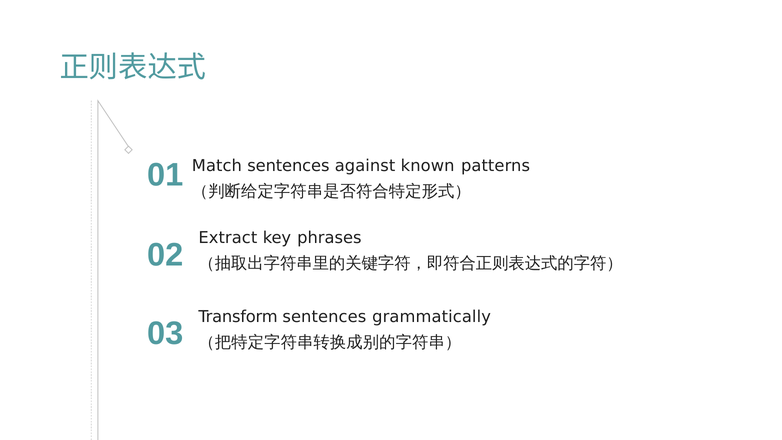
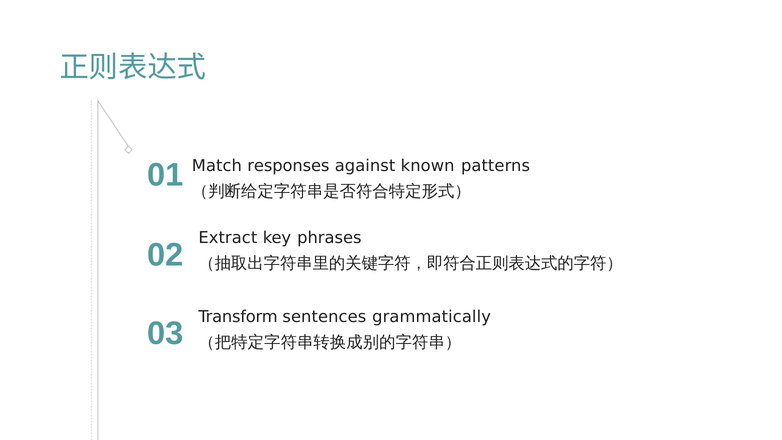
Match sentences: sentences -> responses (288, 166)
